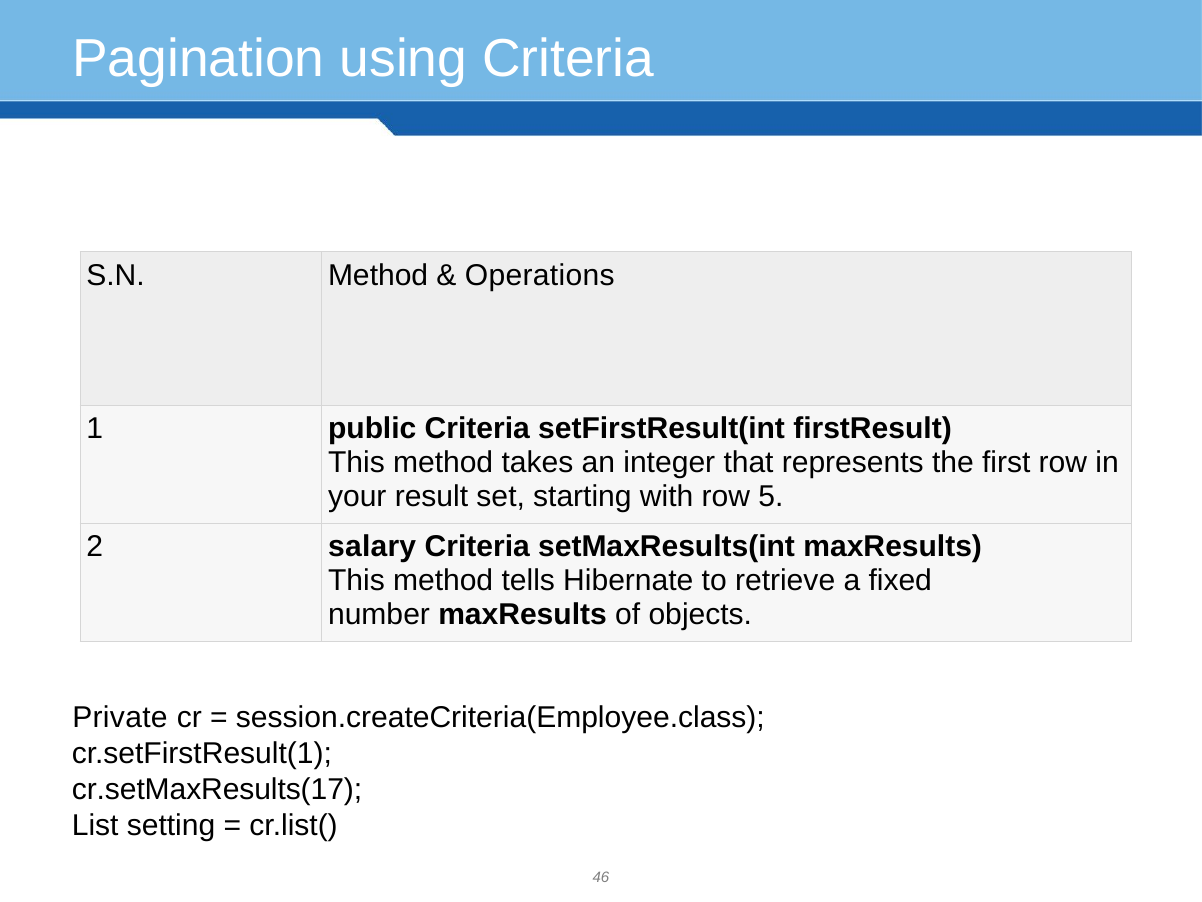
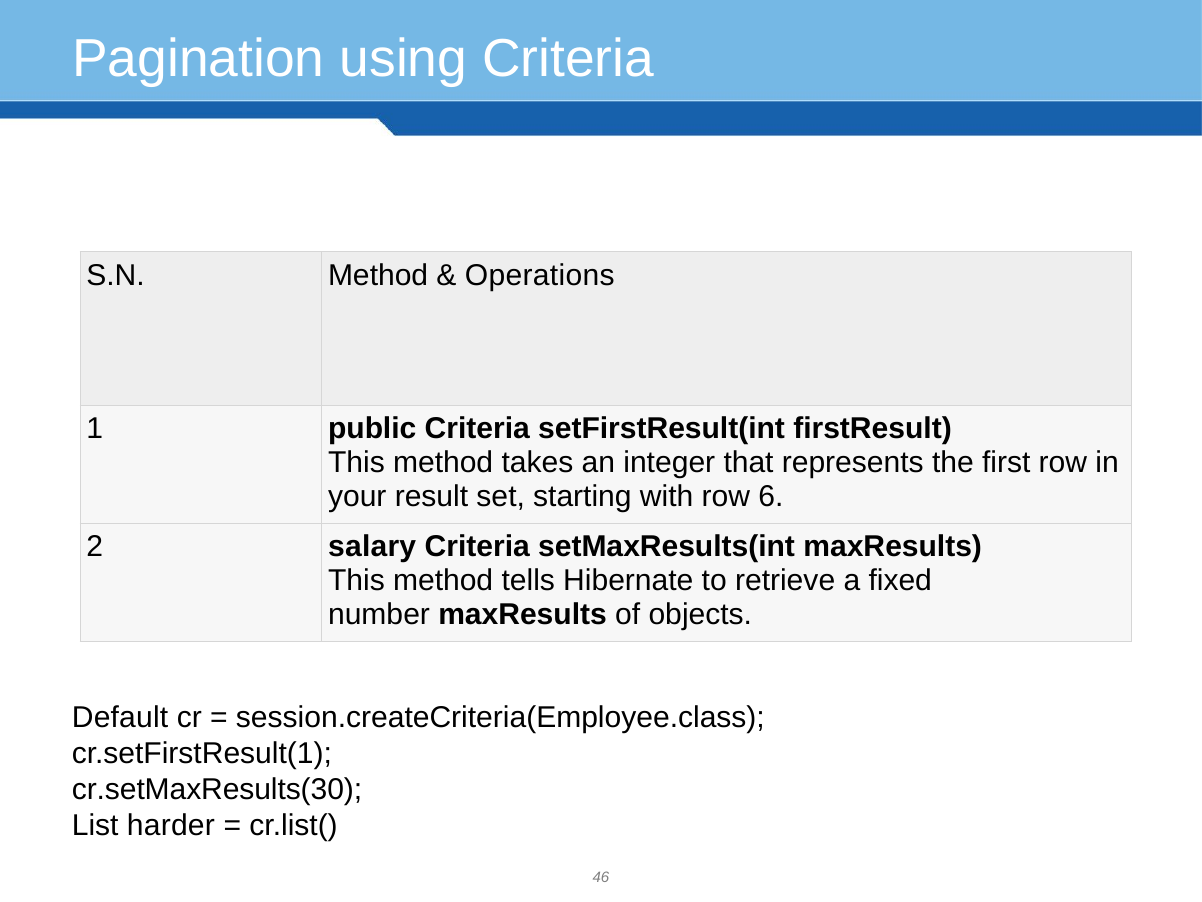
5: 5 -> 6 (771, 496)
Private: Private -> Default (120, 717)
cr.setMaxResults(17: cr.setMaxResults(17 -> cr.setMaxResults(30 (217, 789)
setting: setting -> harder (171, 825)
